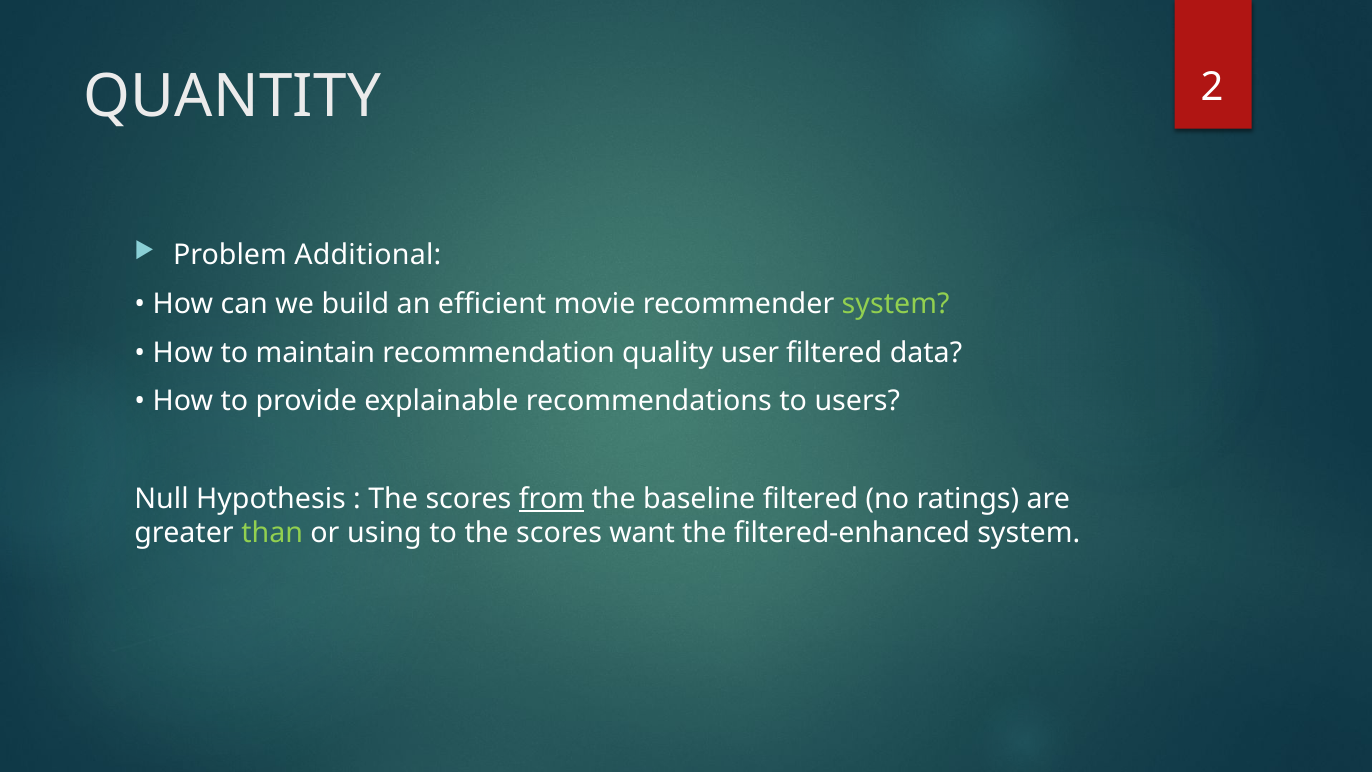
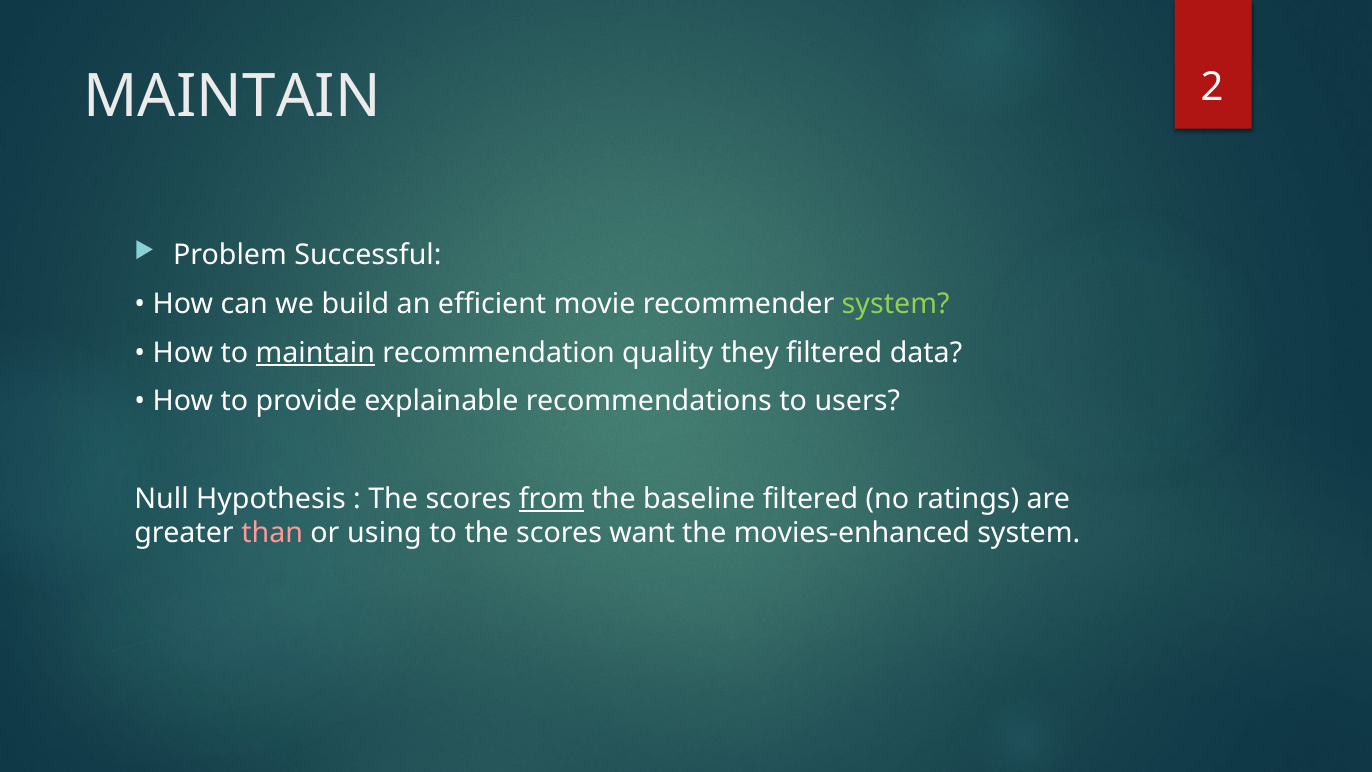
QUANTITY: QUANTITY -> MAINTAIN (232, 96)
Additional: Additional -> Successful (368, 255)
maintain underline: none -> present (315, 353)
user: user -> they (750, 353)
than colour: light green -> pink (272, 533)
filtered-enhanced: filtered-enhanced -> movies-enhanced (852, 533)
